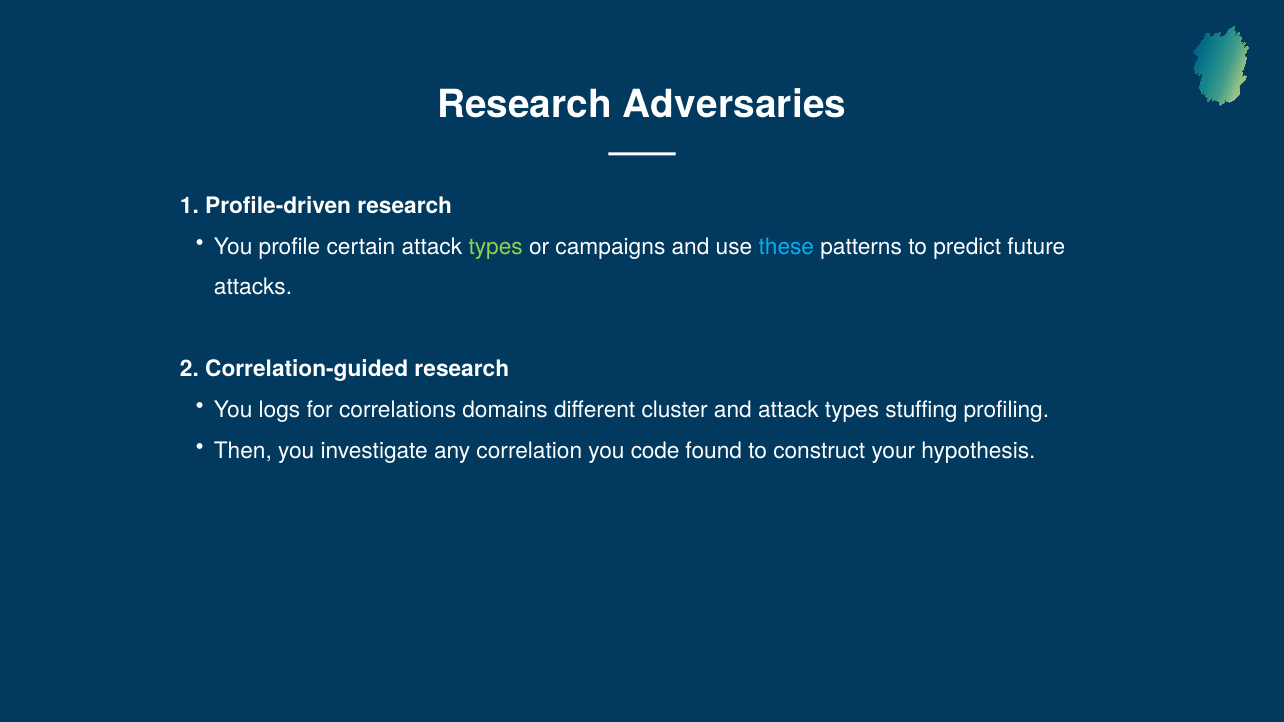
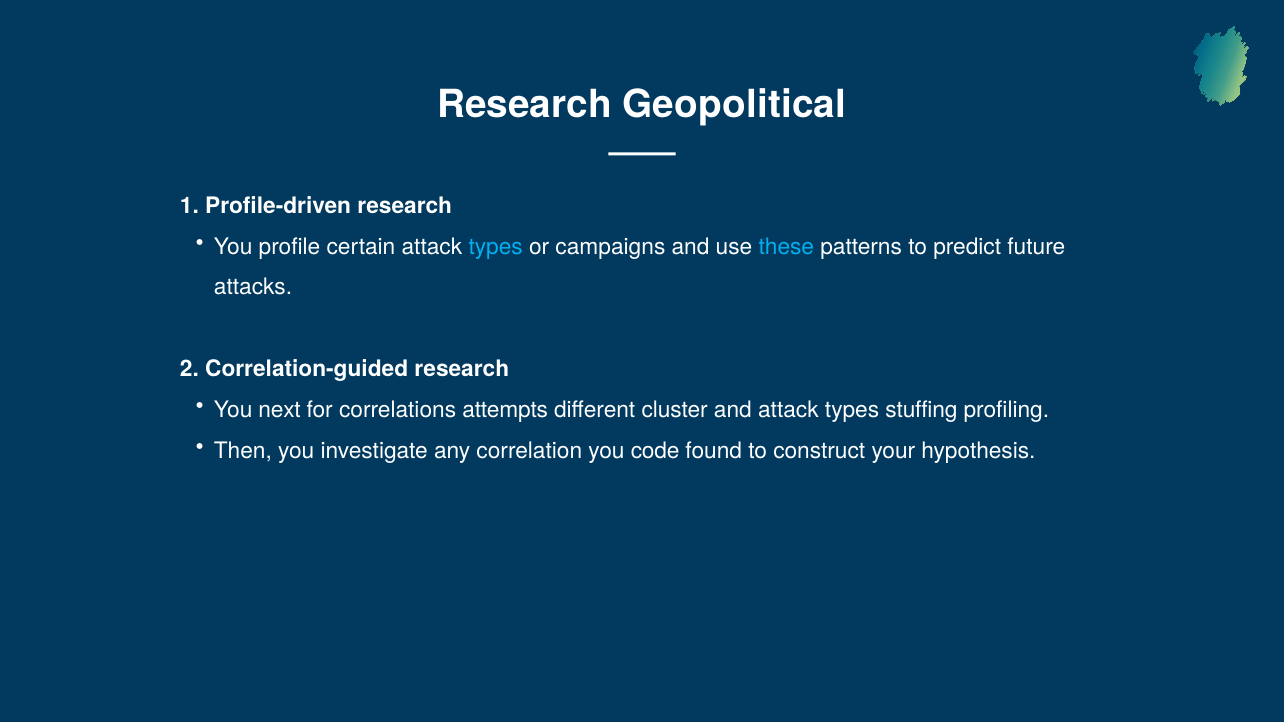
Adversaries: Adversaries -> Geopolitical (735, 105)
types colour: light green -> light blue (496, 247)
logs: logs -> next (280, 410)
domains: domains -> attempts (505, 410)
